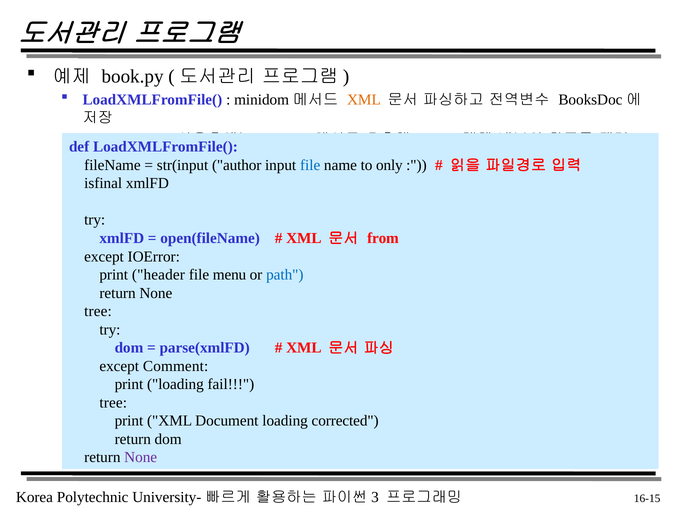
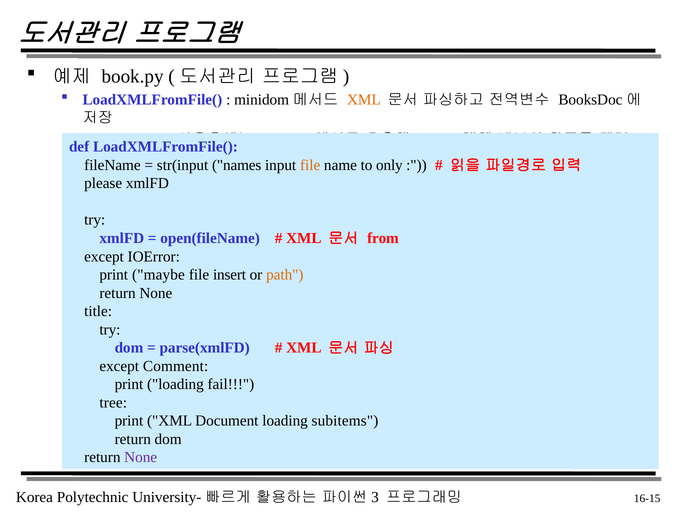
author: author -> names (237, 165)
file colour: blue -> orange (310, 165)
isfinal: isfinal -> please (103, 184)
header: header -> maybe (158, 275)
menu: menu -> insert (230, 275)
path colour: blue -> orange (285, 275)
tree: tree -> title (98, 312)
corrected: corrected -> subitems (345, 421)
